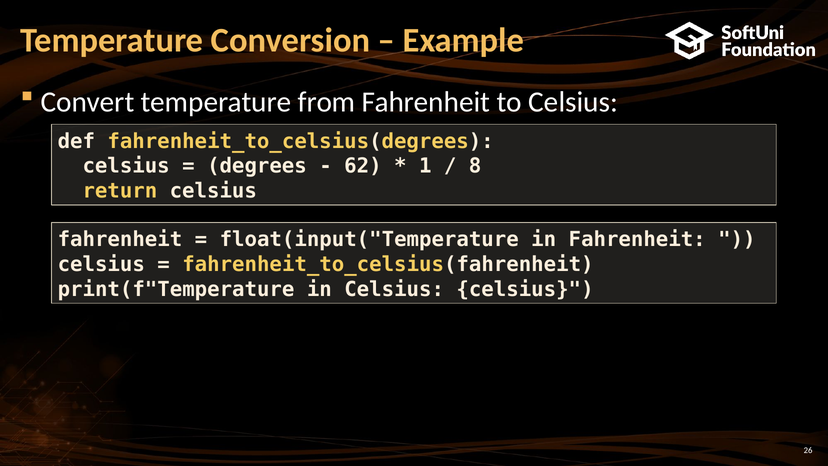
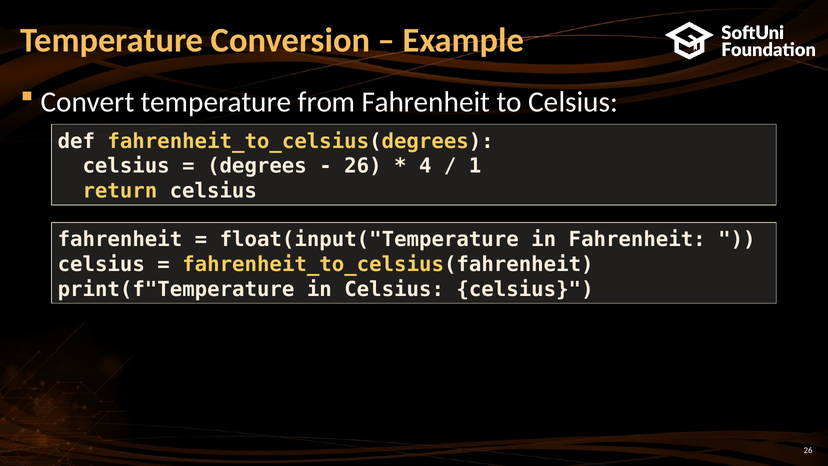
62: 62 -> 26 (363, 166)
1: 1 -> 4 (425, 166)
8: 8 -> 1 (475, 166)
